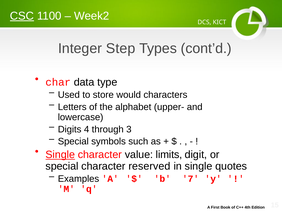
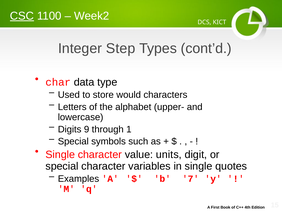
4: 4 -> 9 (87, 129)
3: 3 -> 1 (129, 129)
Single underline: present -> none (60, 154)
limits: limits -> units (169, 154)
reserved: reserved -> variables (150, 166)
